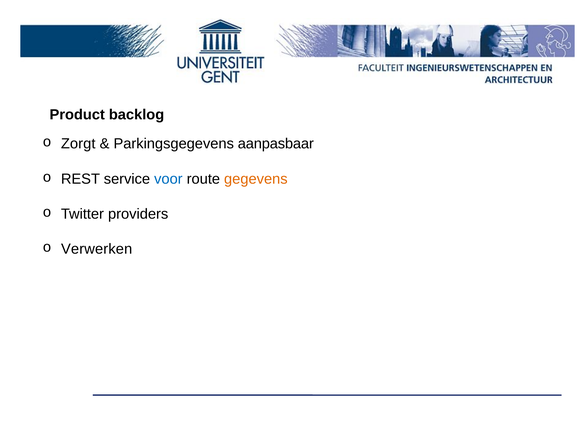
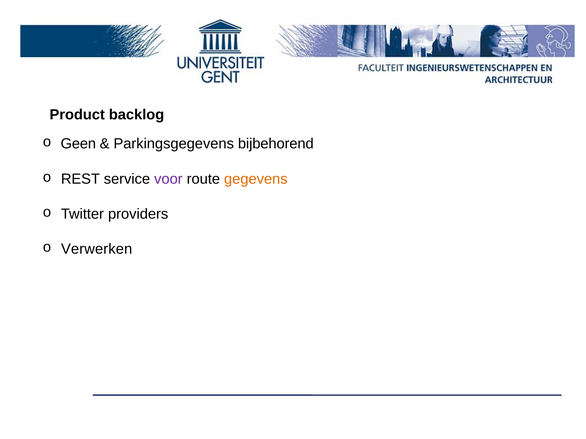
Zorgt: Zorgt -> Geen (78, 144)
aanpasbaar: aanpasbaar -> bijbehorend (276, 144)
voor colour: blue -> purple (168, 179)
